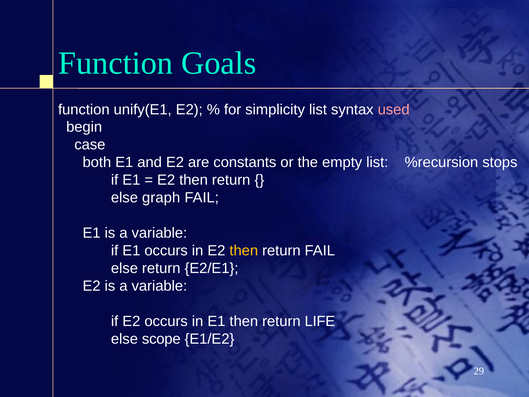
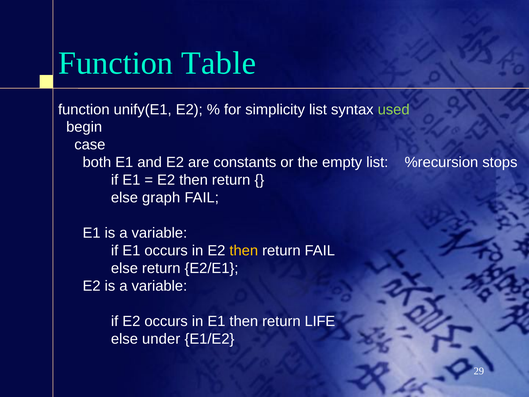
Goals: Goals -> Table (219, 63)
used colour: pink -> light green (394, 109)
scope: scope -> under (161, 339)
